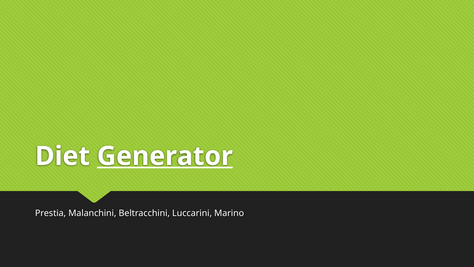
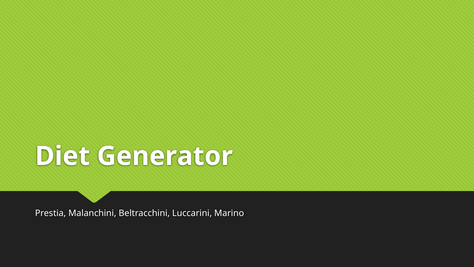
Generator underline: present -> none (165, 156)
